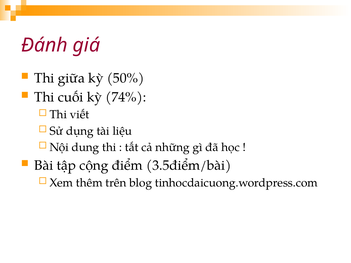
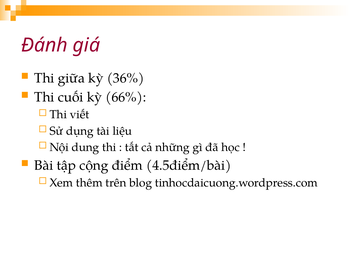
50%: 50% -> 36% (126, 78)
74%: 74% -> 66% (126, 97)
3.5điểm/bài: 3.5điểm/bài -> 4.5điểm/bài (189, 166)
